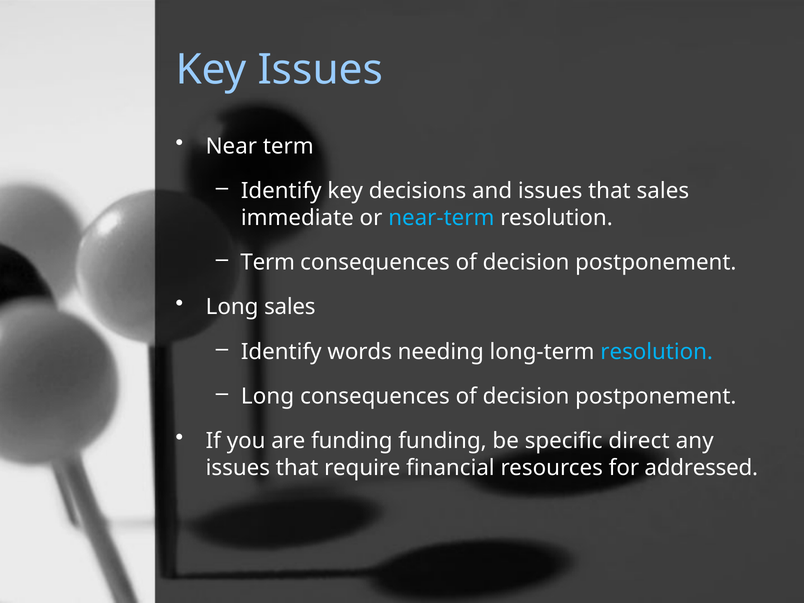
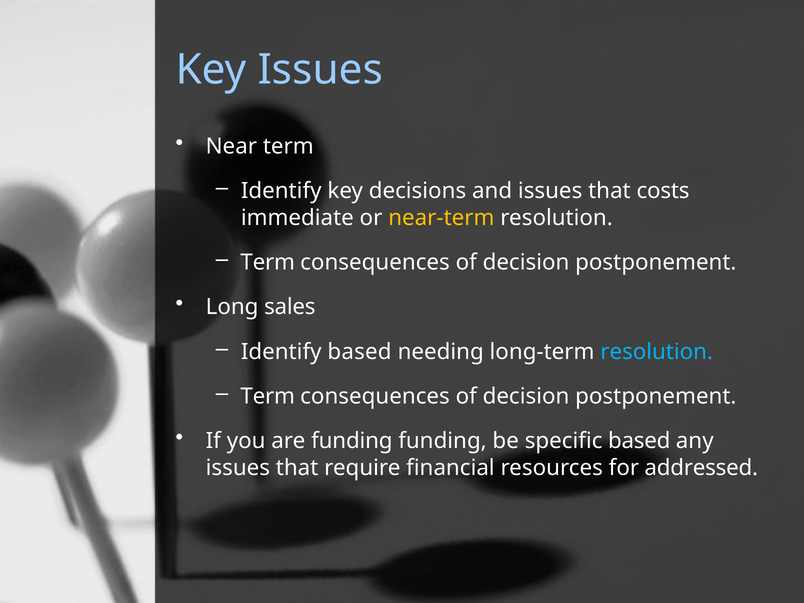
that sales: sales -> costs (663, 191)
near-term colour: light blue -> yellow (441, 218)
Identify words: words -> based (360, 352)
Long: Long -> Term (268, 396)
specific direct: direct -> based (639, 441)
